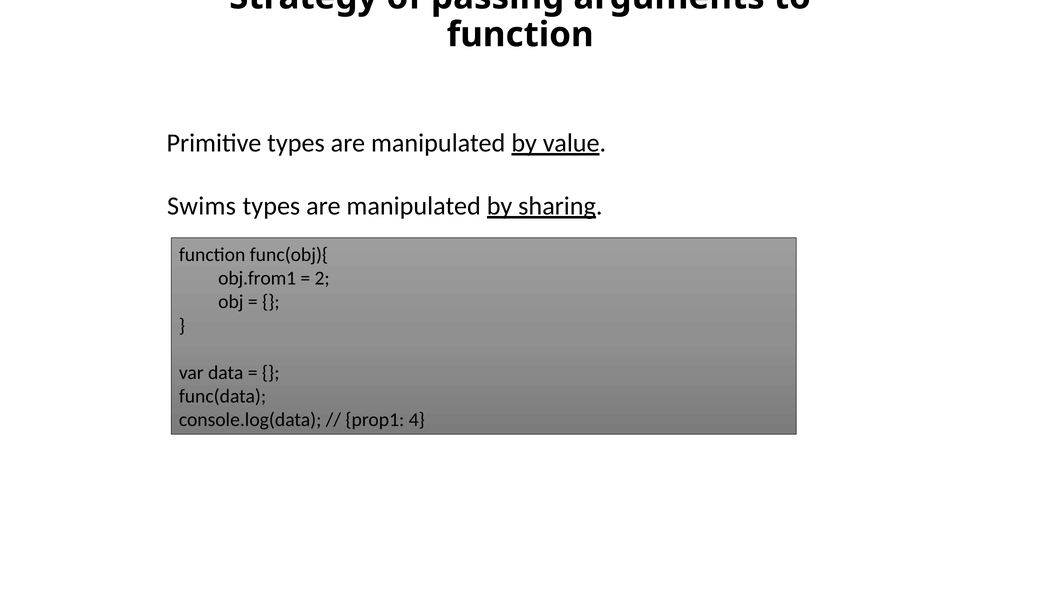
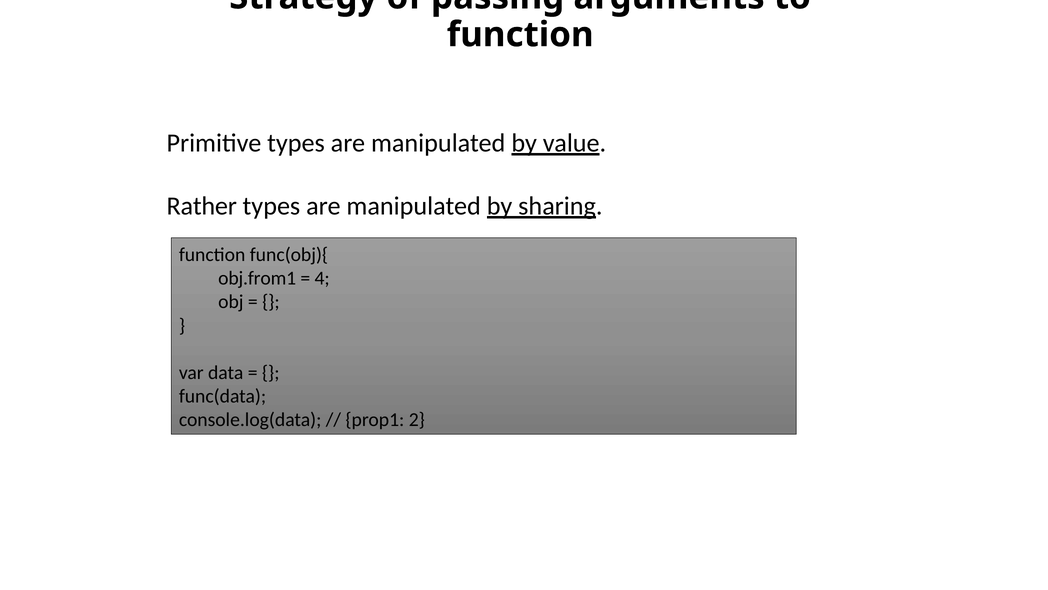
Swims: Swims -> Rather (202, 206)
2: 2 -> 4 (322, 278)
4: 4 -> 2 (417, 420)
